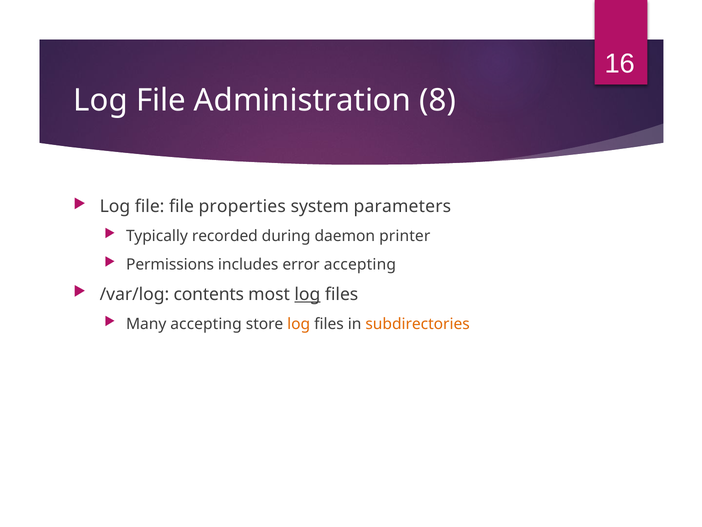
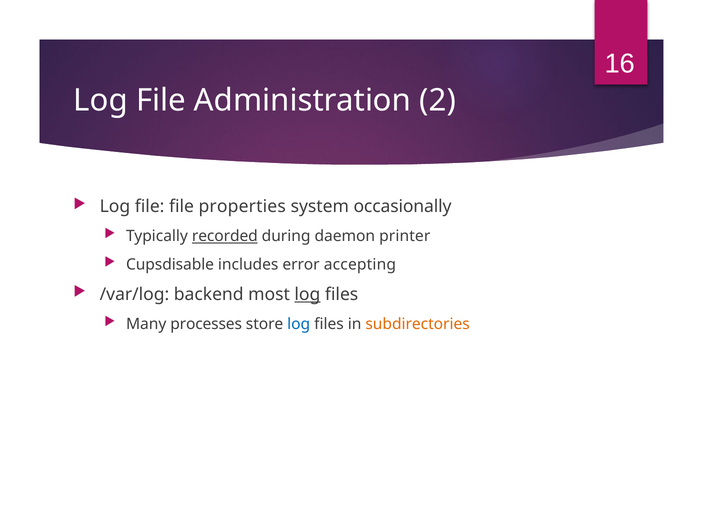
8: 8 -> 2 (438, 101)
parameters: parameters -> occasionally (403, 206)
recorded underline: none -> present (225, 236)
Permissions: Permissions -> Cupsdisable (170, 264)
contents: contents -> backend (209, 294)
Many accepting: accepting -> processes (206, 324)
log colour: orange -> blue (299, 324)
